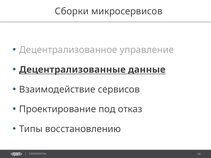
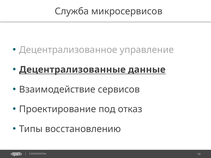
Сборки: Сборки -> Служба (72, 11)
